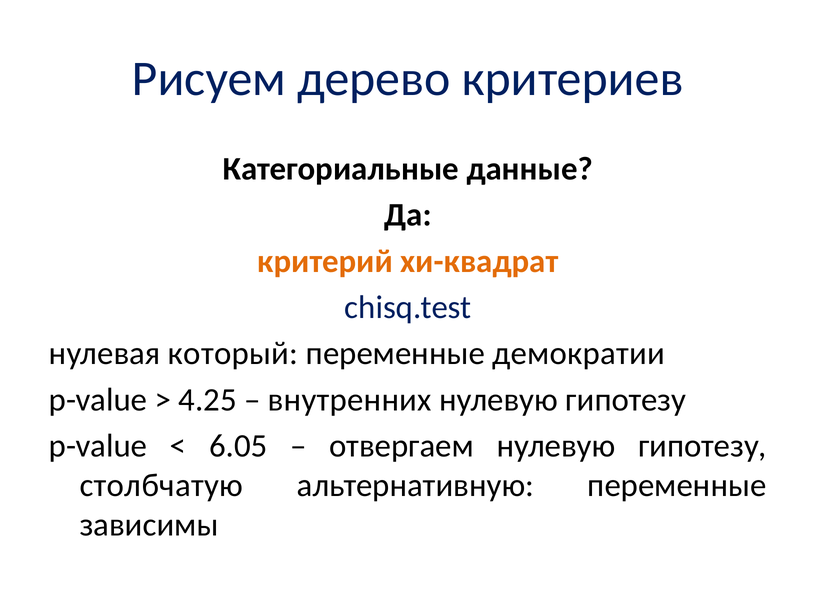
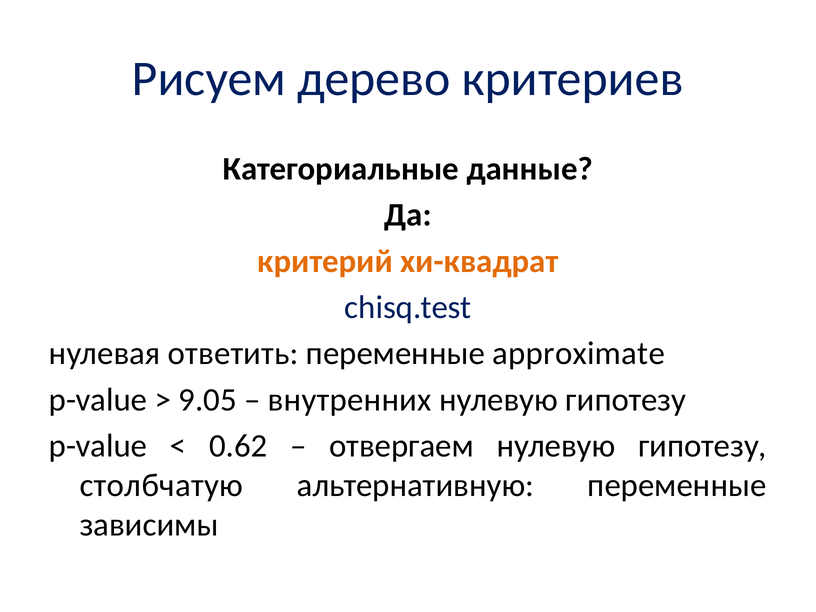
который: который -> ответить (233, 354)
демократии: демократии -> approximate (579, 354)
4.25: 4.25 -> 9.05 (208, 400)
6.05: 6.05 -> 0.62 (238, 446)
